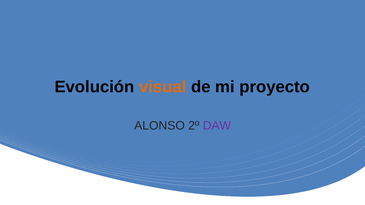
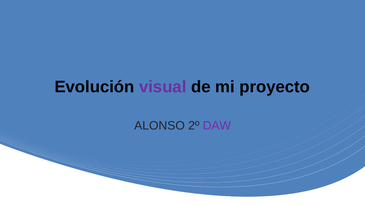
visual colour: orange -> purple (163, 87)
